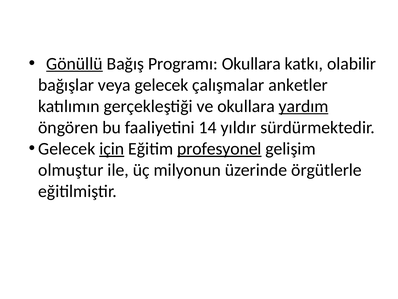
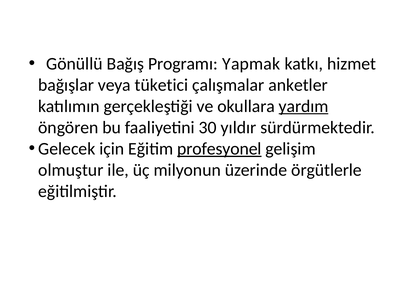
Gönüllü underline: present -> none (74, 64)
Programı Okullara: Okullara -> Yapmak (251, 64)
olabilir: olabilir -> hizmet (352, 64)
veya gelecek: gelecek -> tüketici (161, 85)
14: 14 -> 30 (208, 127)
için underline: present -> none (112, 148)
